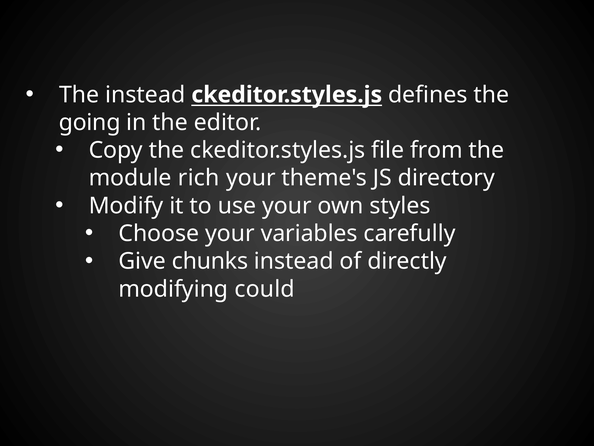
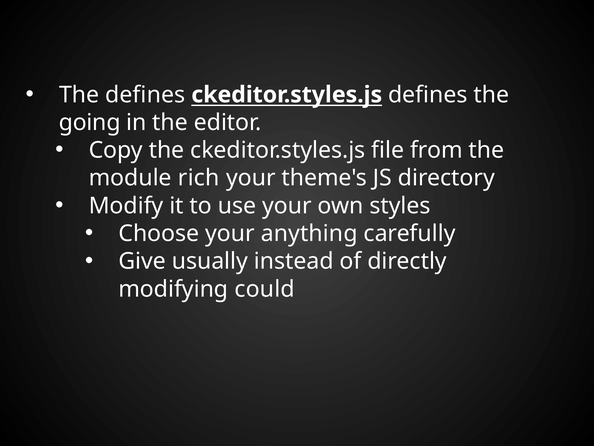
The instead: instead -> defines (145, 95)
variables: variables -> anything (309, 233)
chunks: chunks -> usually (210, 261)
